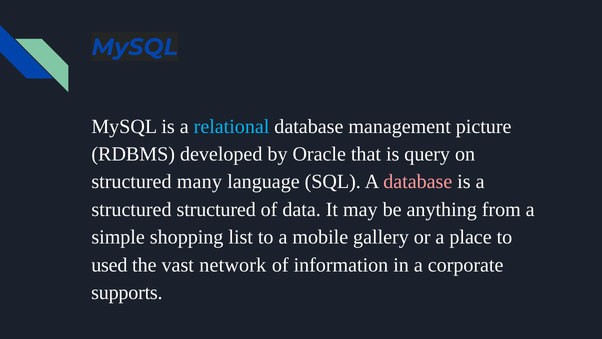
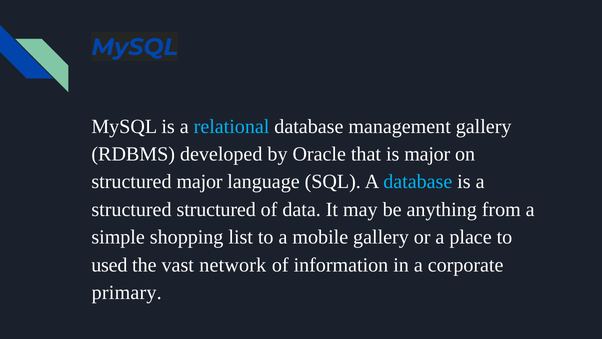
management picture: picture -> gallery (484, 126)
is query: query -> major (427, 154)
structured many: many -> major (200, 182)
database colour: pink -> light blue (418, 182)
supports: supports -> primary (127, 292)
